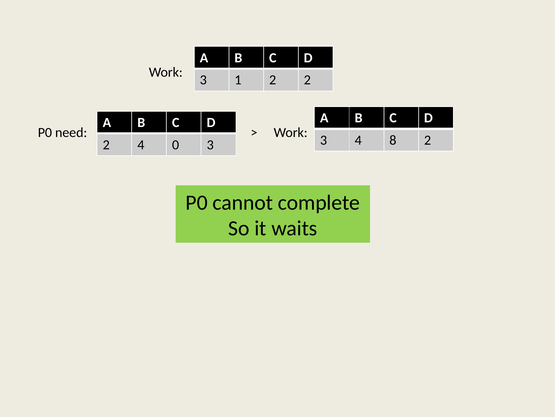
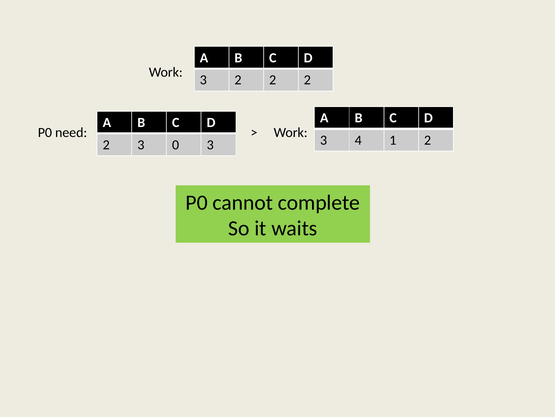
3 1: 1 -> 2 (238, 80)
8: 8 -> 1 (393, 140)
2 4: 4 -> 3 (141, 145)
